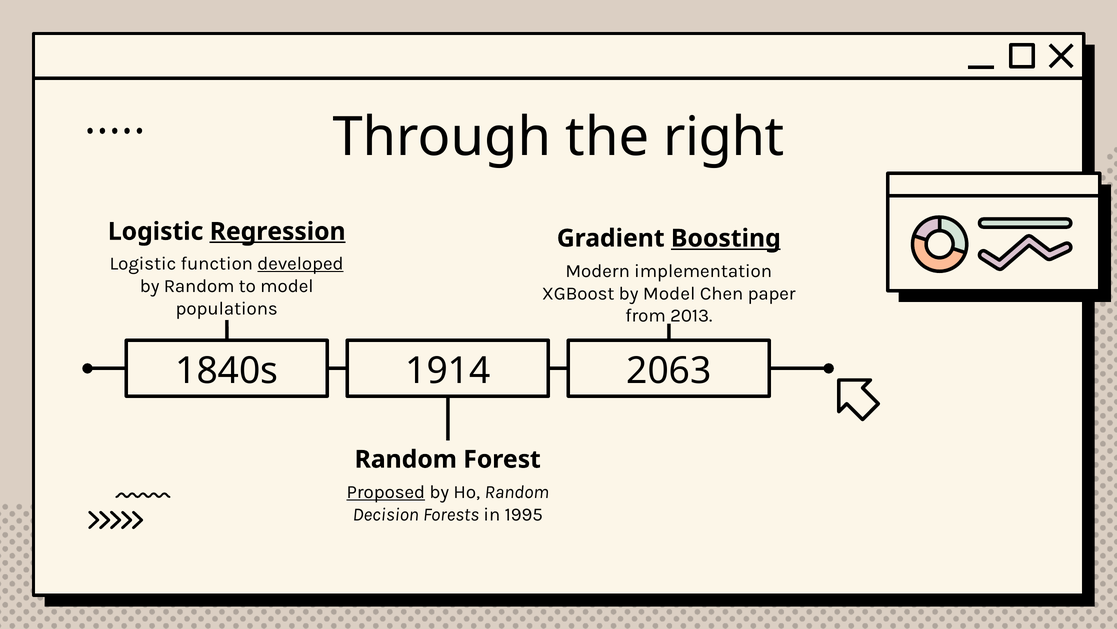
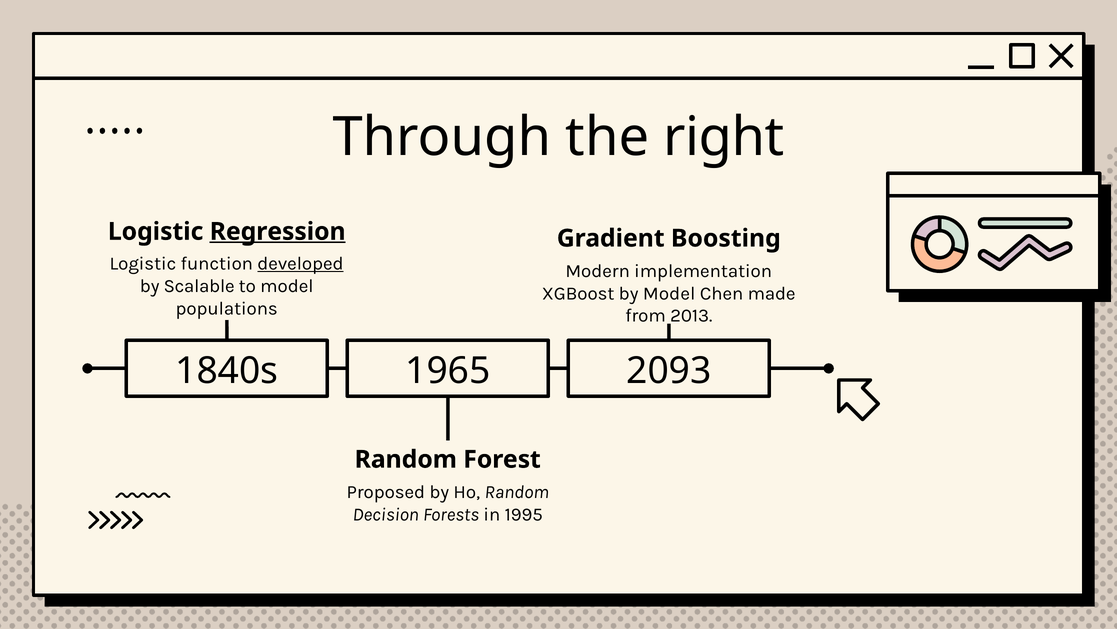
Boosting underline: present -> none (726, 238)
by Random: Random -> Scalable (199, 286)
paper: paper -> made (772, 293)
1914: 1914 -> 1965 (448, 371)
2063: 2063 -> 2093 (669, 371)
Proposed underline: present -> none (386, 492)
